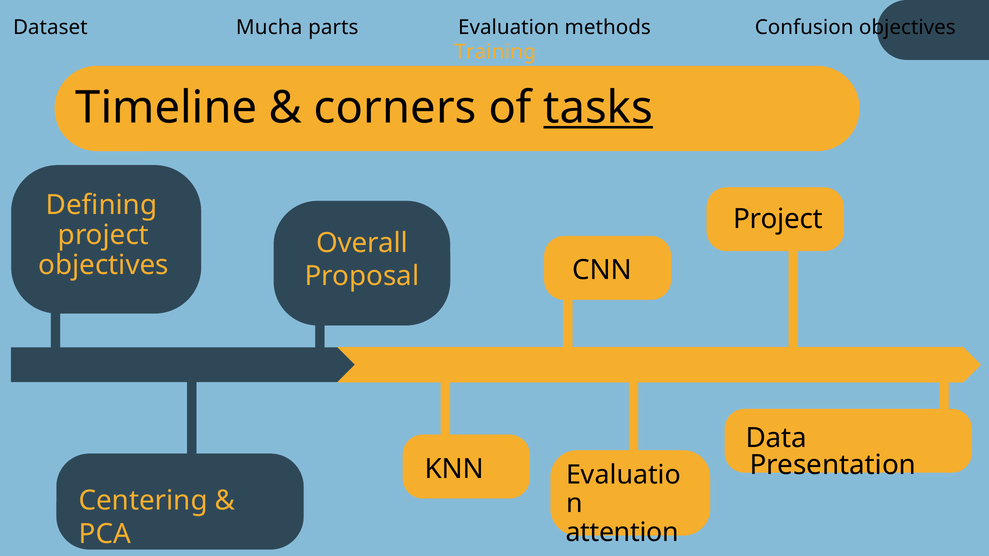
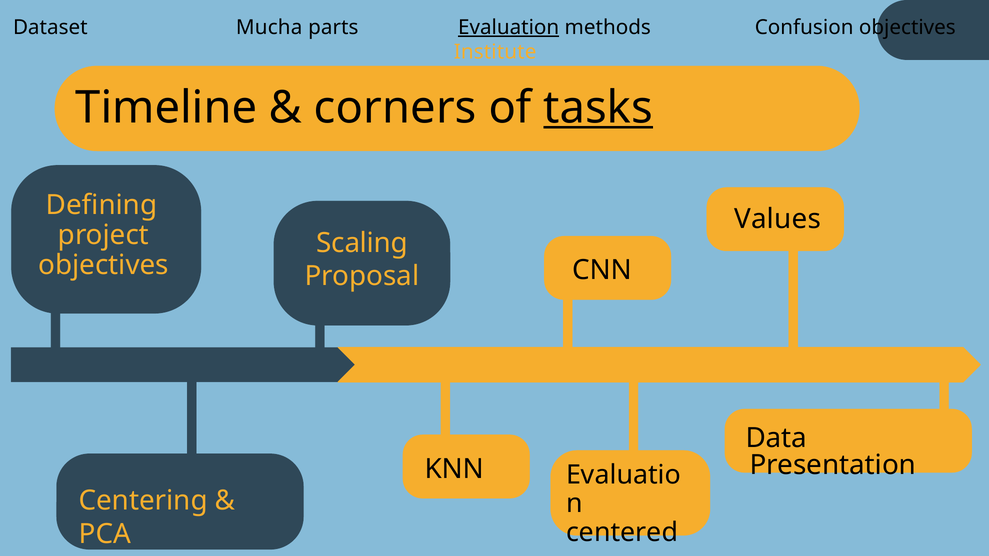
Evaluation underline: none -> present (509, 27)
Training: Training -> Institute (495, 52)
Project: Project -> Values (778, 219)
Overall: Overall -> Scaling (362, 243)
attention: attention -> centered (622, 533)
